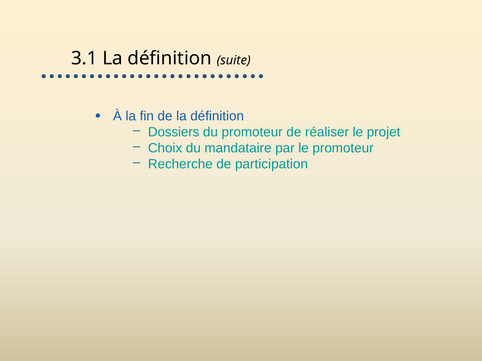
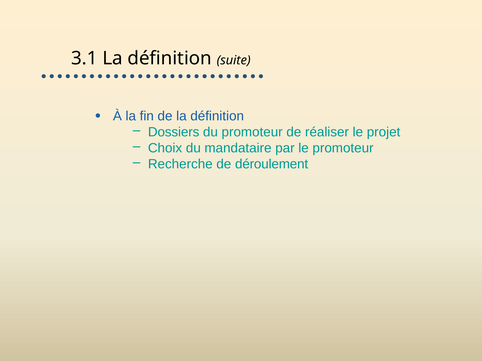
participation: participation -> déroulement (272, 164)
